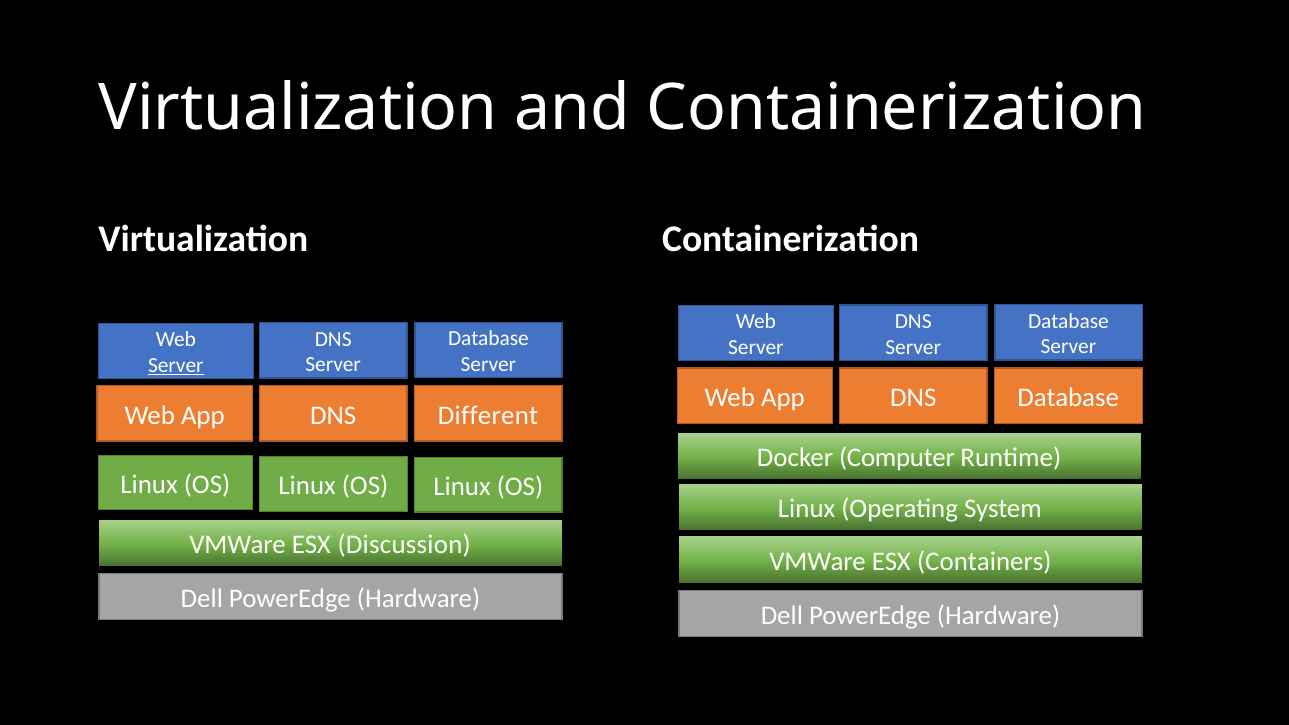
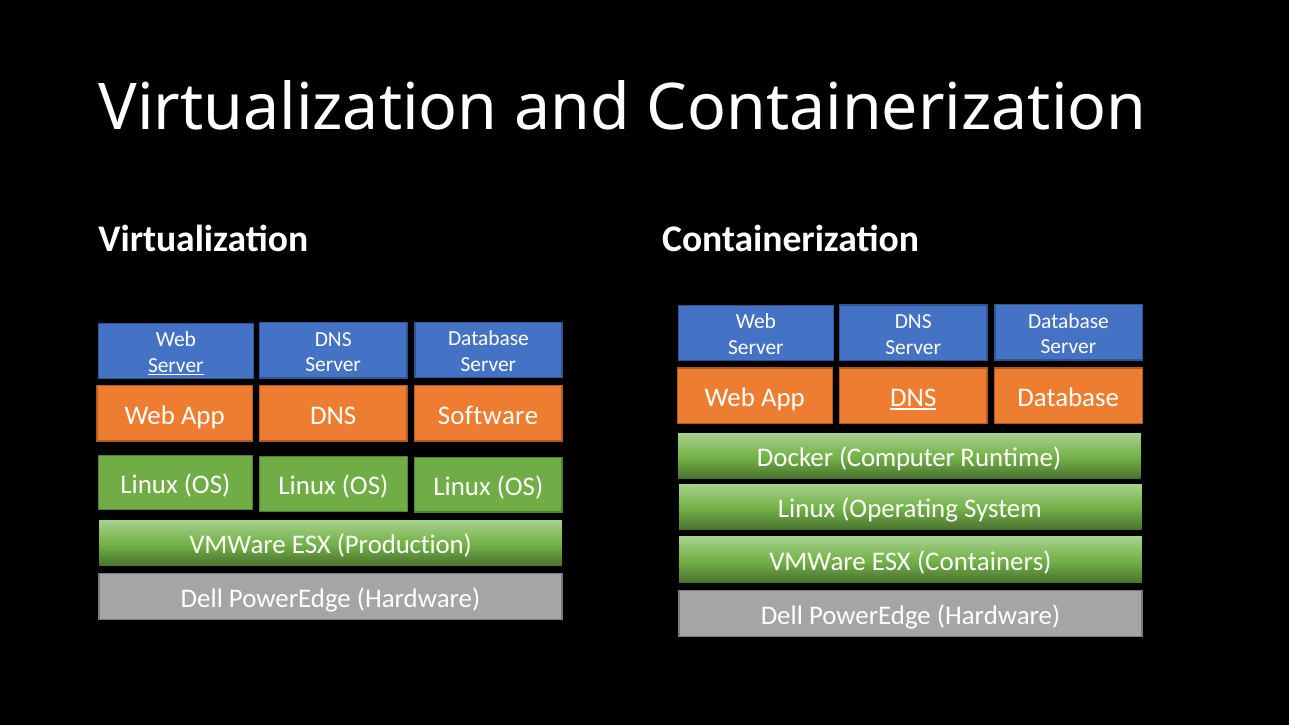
DNS underline: none -> present (913, 397)
Different: Different -> Software (488, 415)
Discussion: Discussion -> Production (404, 545)
